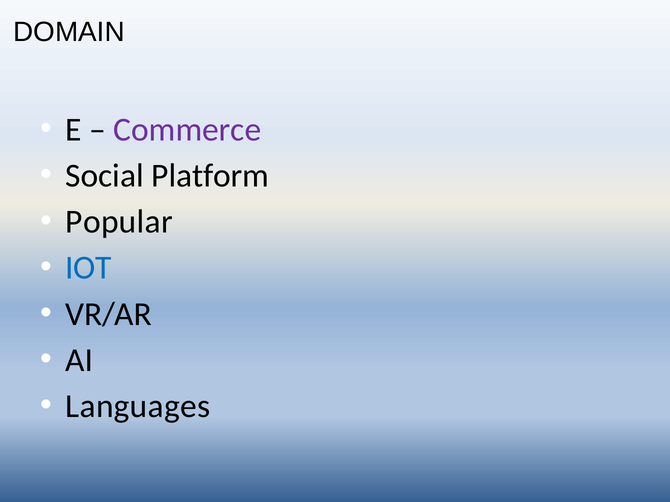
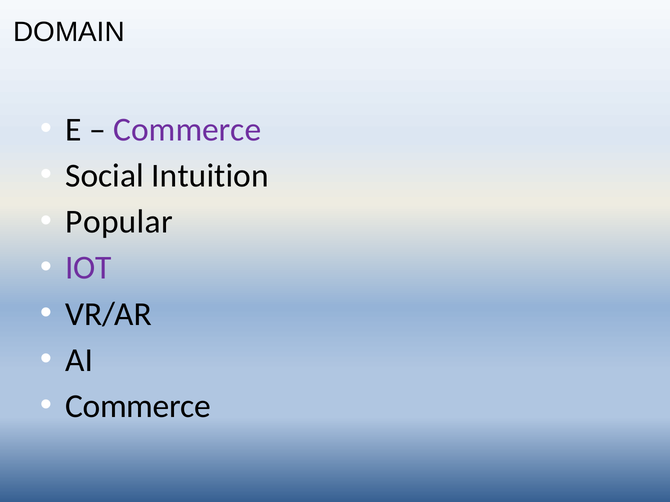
Platform: Platform -> Intuition (210, 176)
IOT colour: blue -> purple (88, 268)
Languages: Languages -> Commerce (138, 407)
